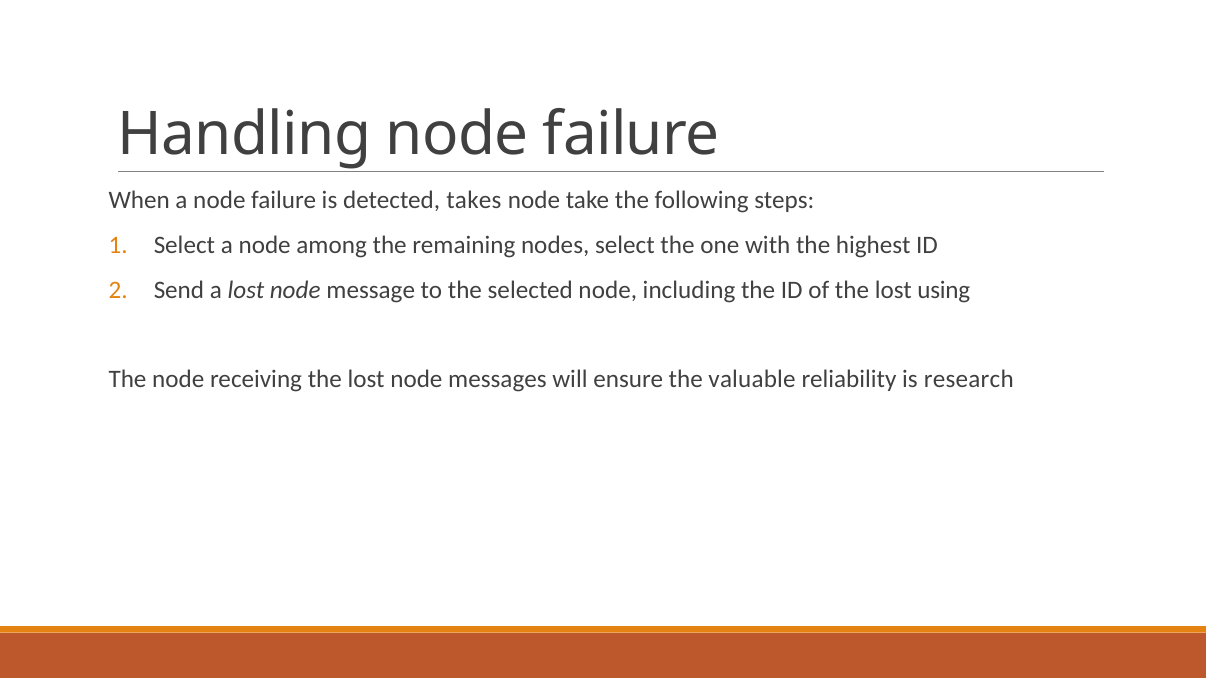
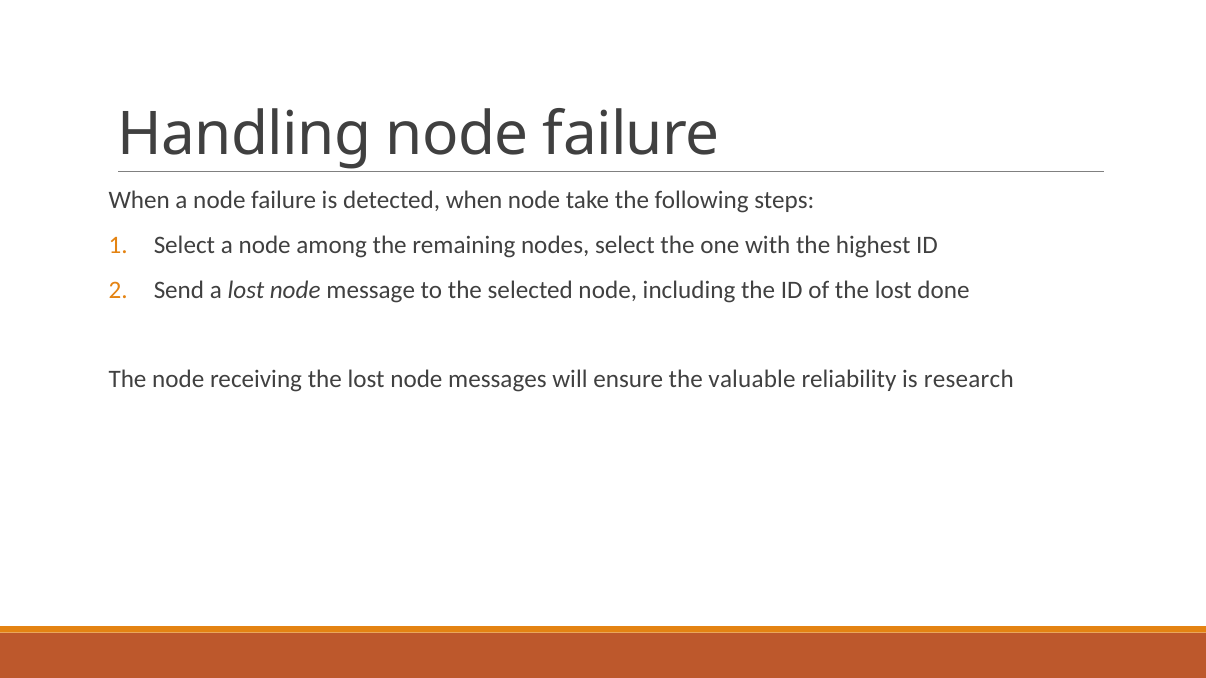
detected takes: takes -> when (474, 201)
using: using -> done (944, 290)
